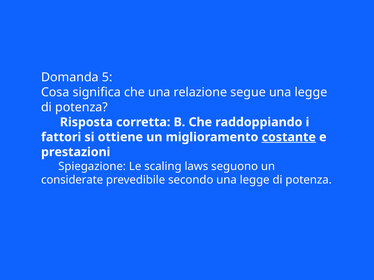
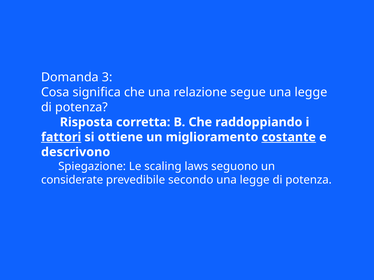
5: 5 -> 3 (107, 78)
fattori underline: none -> present (61, 137)
prestazioni: prestazioni -> descrivono (76, 152)
